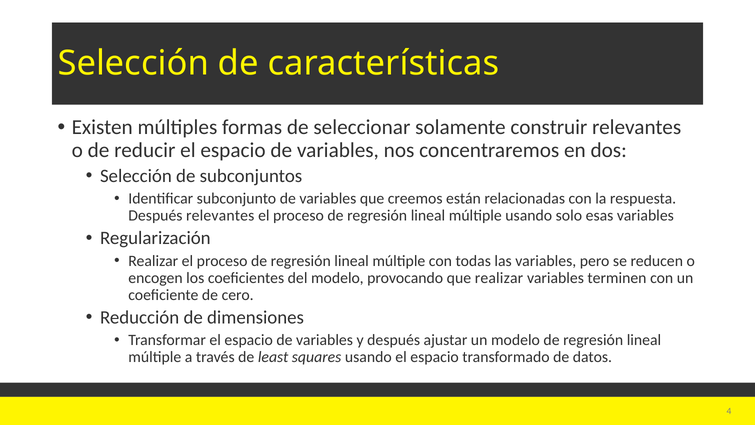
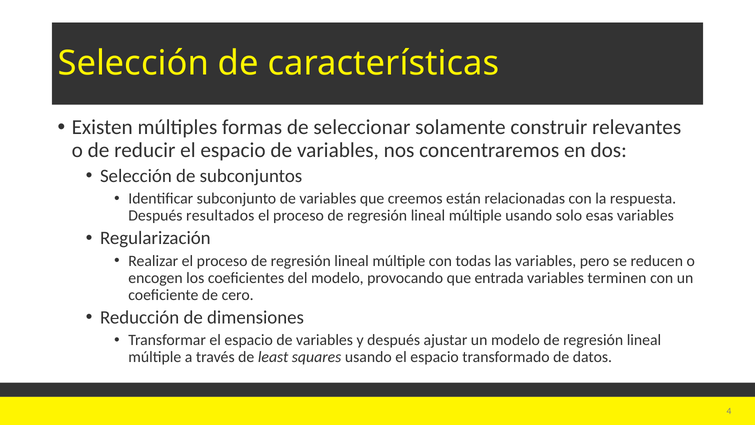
Después relevantes: relevantes -> resultados (220, 215)
que realizar: realizar -> entrada (499, 278)
